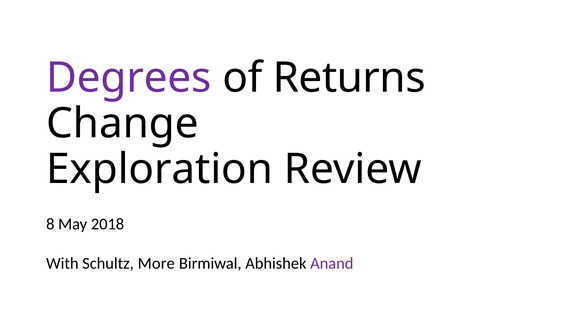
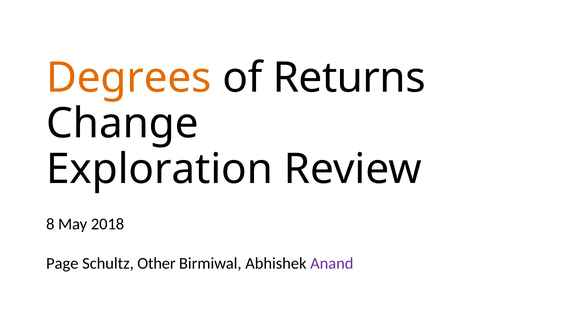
Degrees colour: purple -> orange (129, 78)
With: With -> Page (62, 264)
More: More -> Other (156, 264)
